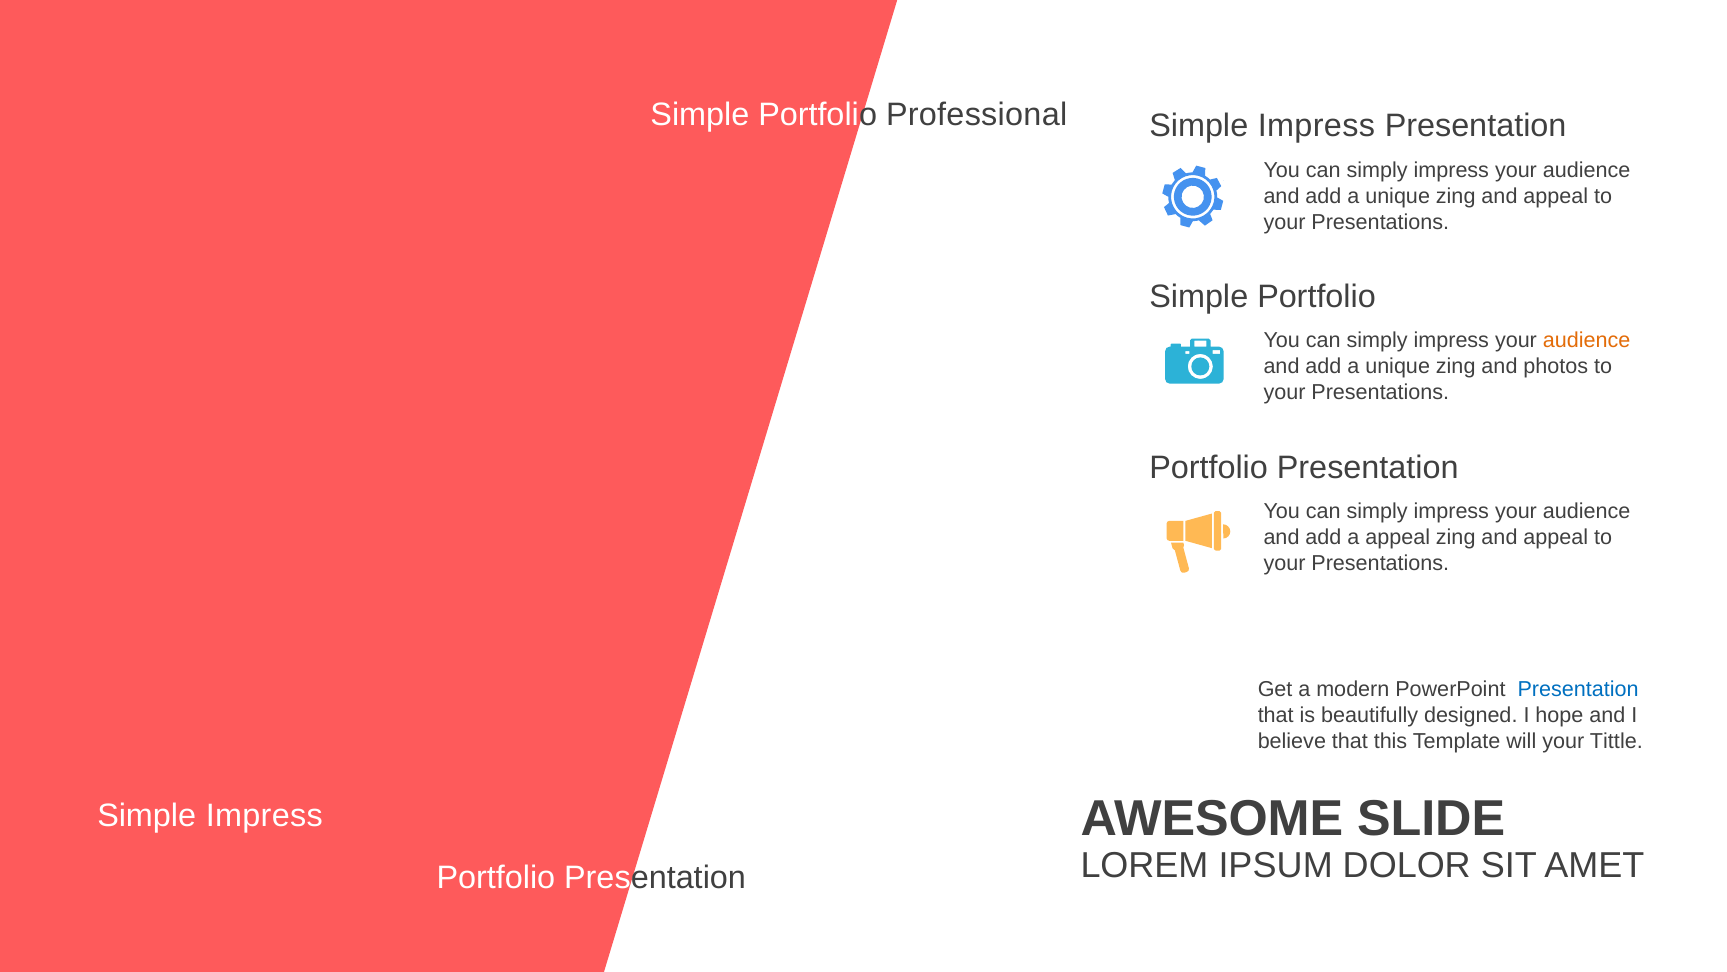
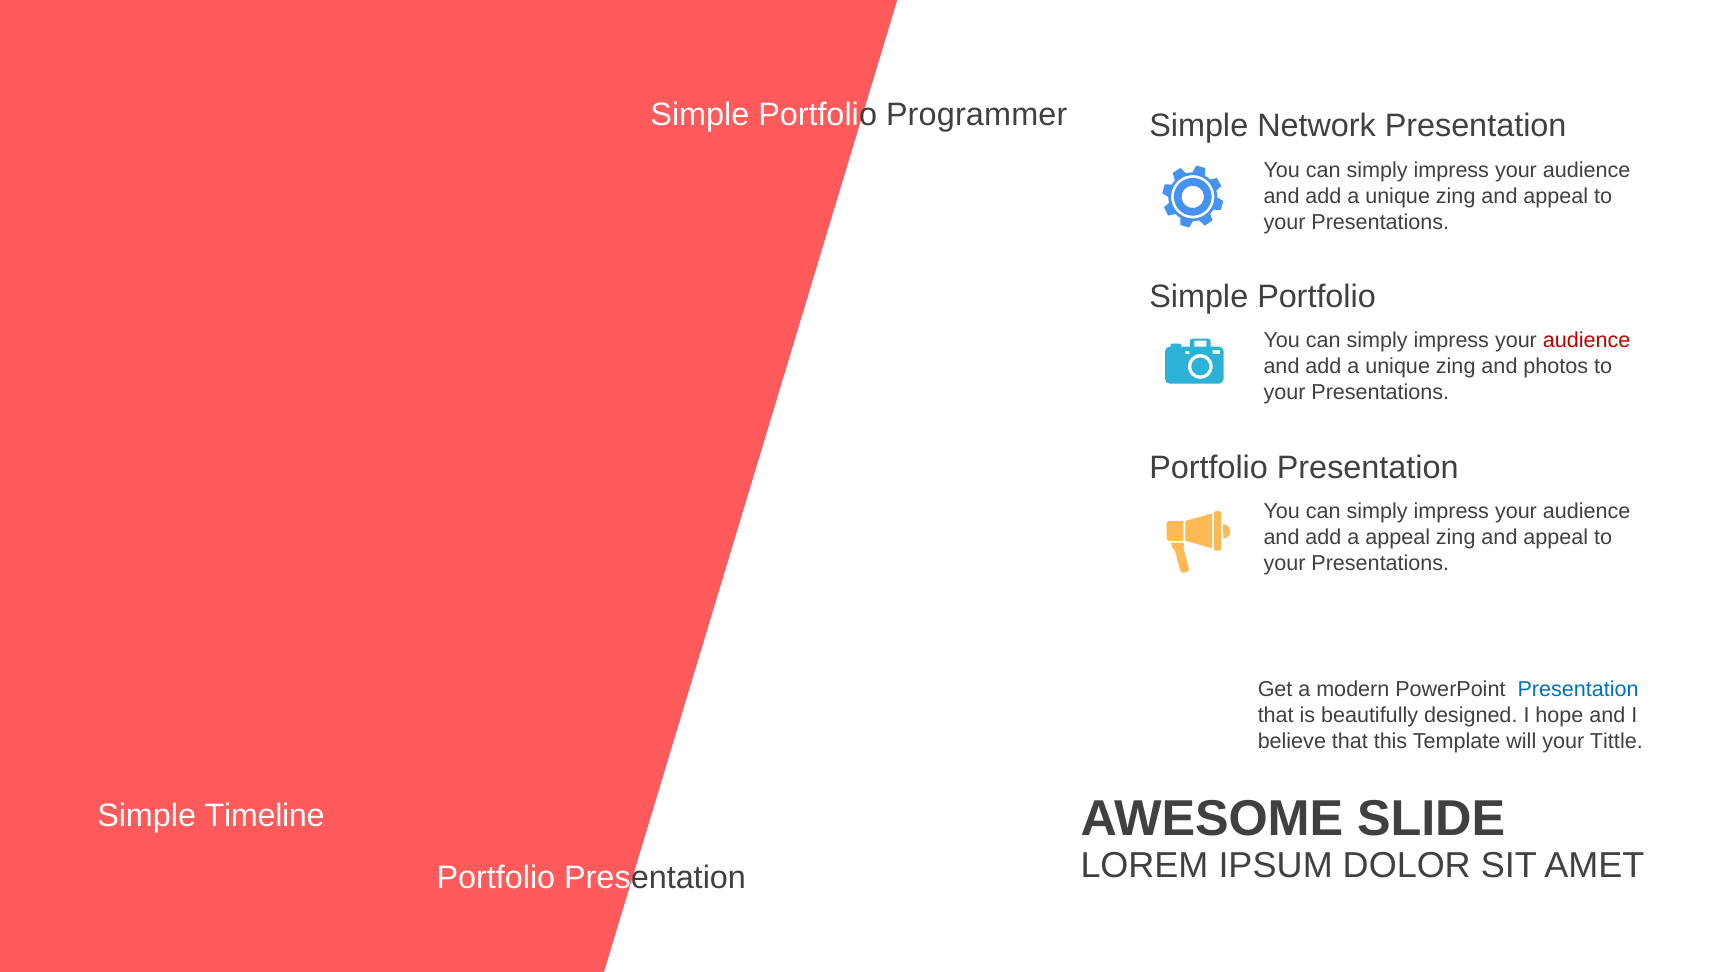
Professional: Professional -> Programmer (977, 115)
Impress: Impress -> Network (1317, 126)
audience colour: orange -> red (1587, 341)
Impress: Impress -> Timeline (265, 816)
